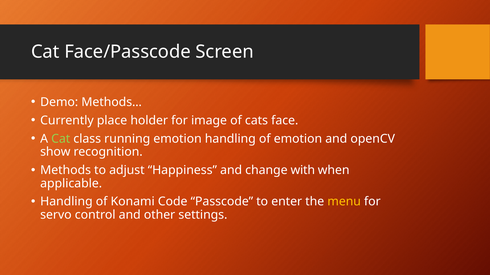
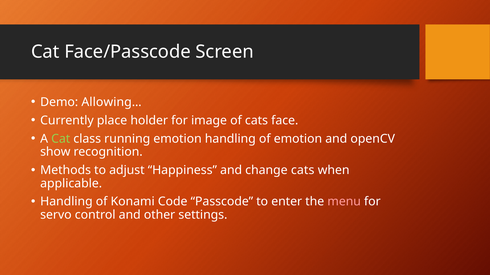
Methods…: Methods… -> Allowing… (112, 102)
change with: with -> cats (303, 171)
menu colour: yellow -> pink (344, 202)
